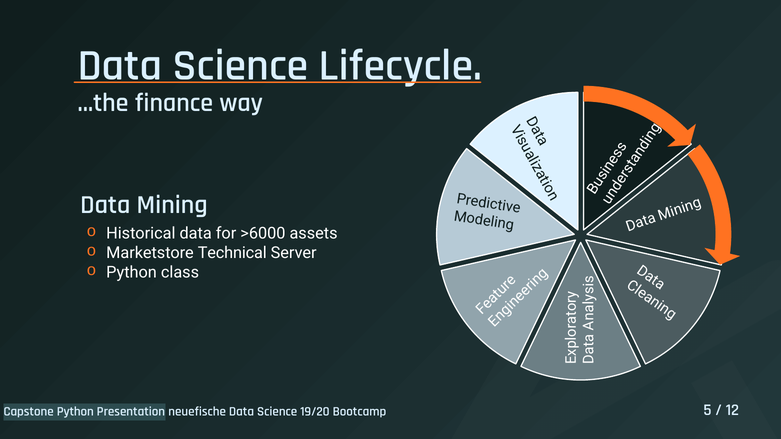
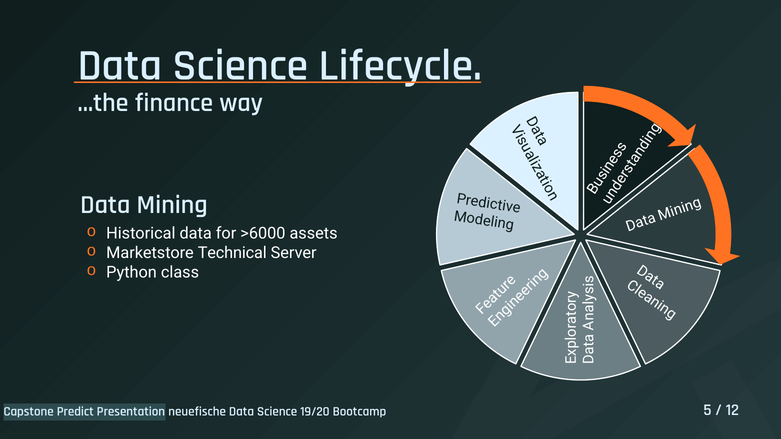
Capstone Python: Python -> Predict (75, 412)
